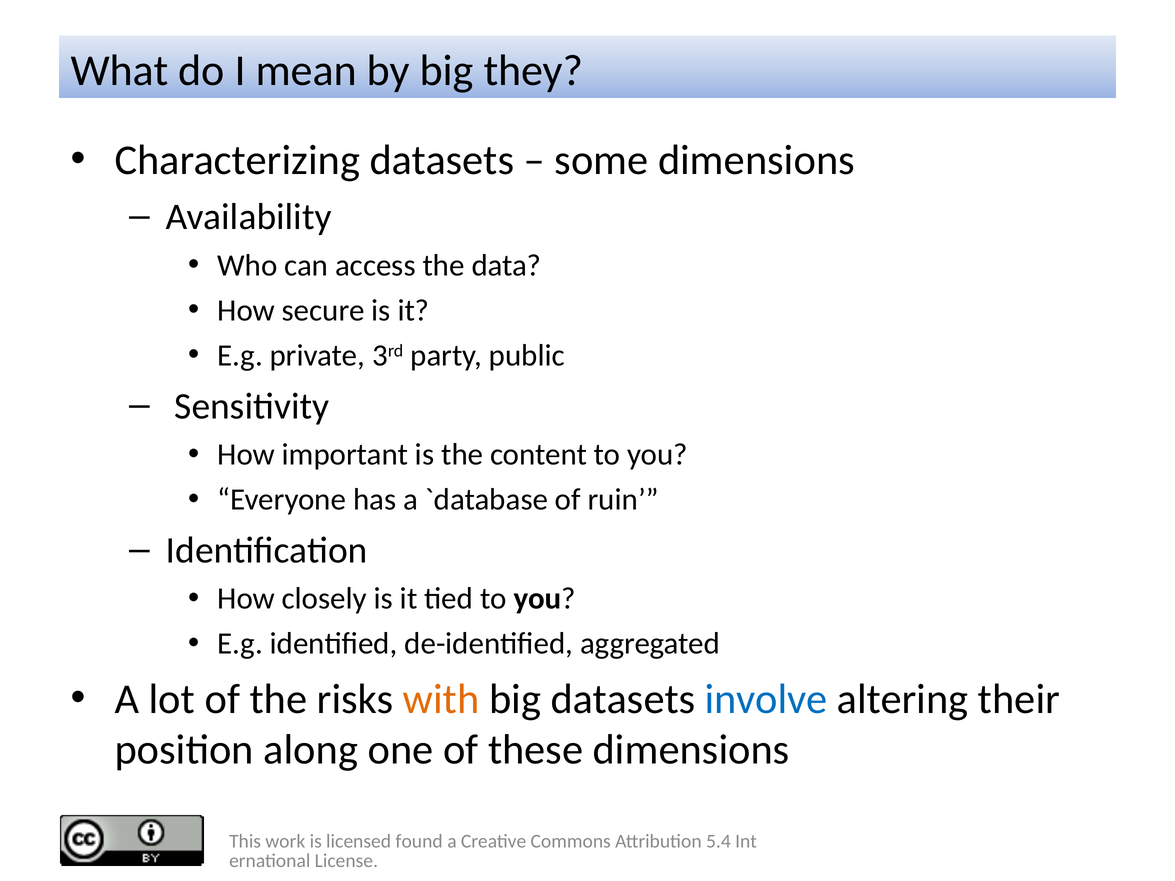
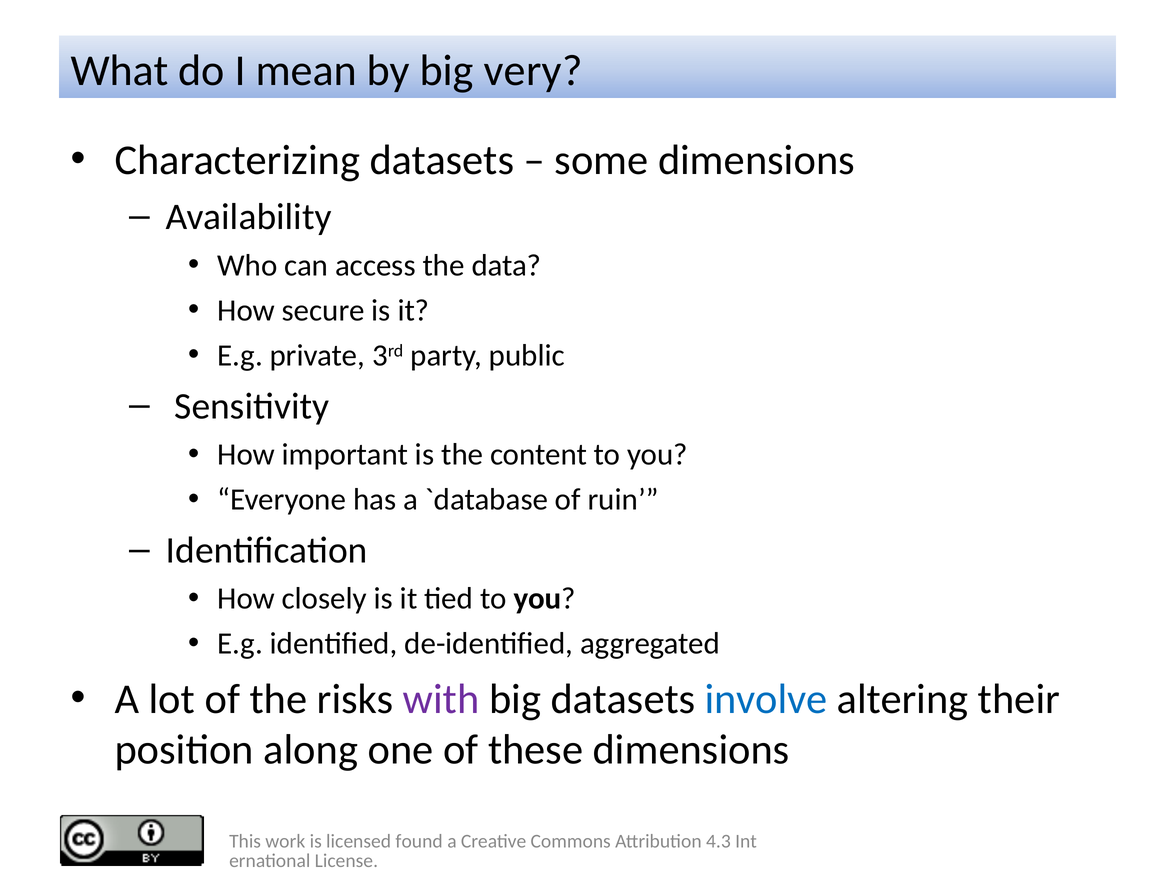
they: they -> very (533, 71)
with colour: orange -> purple (441, 699)
5.4: 5.4 -> 4.3 (718, 841)
